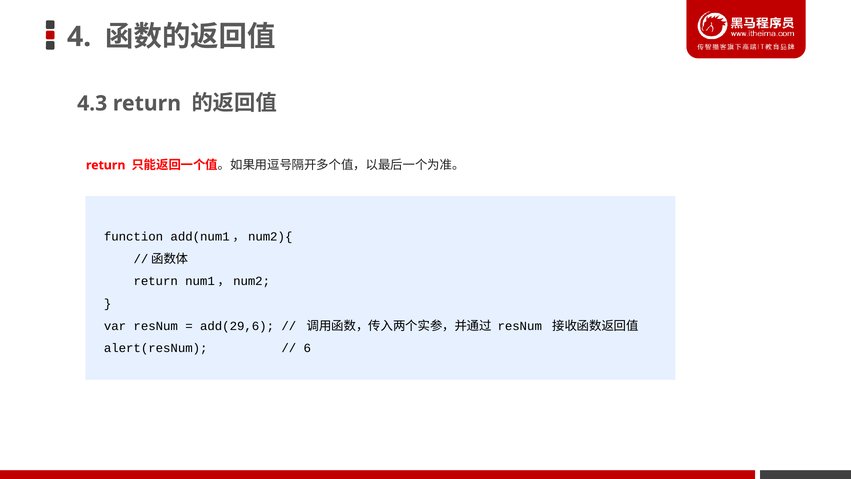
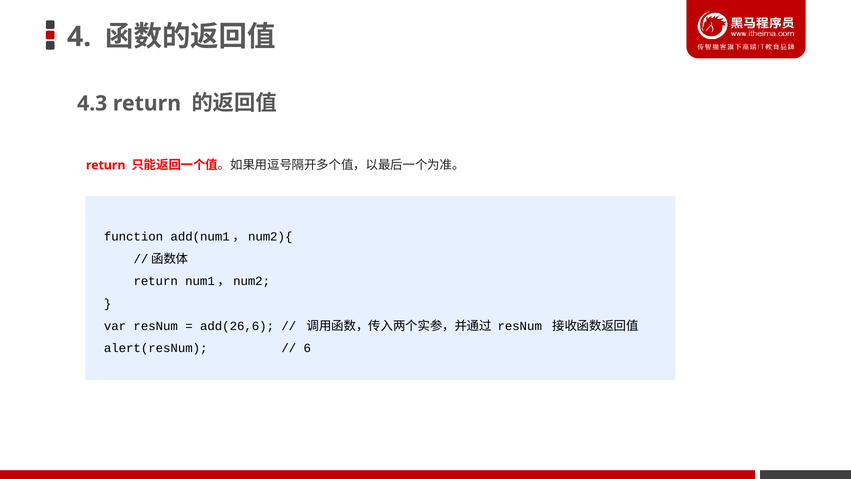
add(29,6: add(29,6 -> add(26,6 (237, 326)
